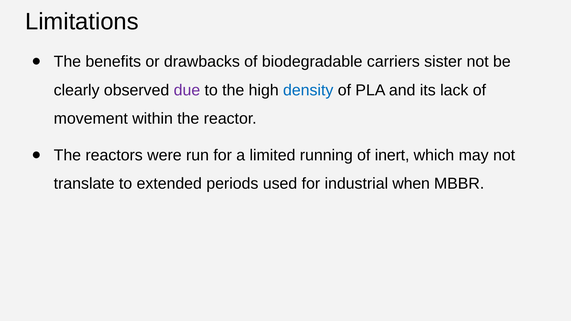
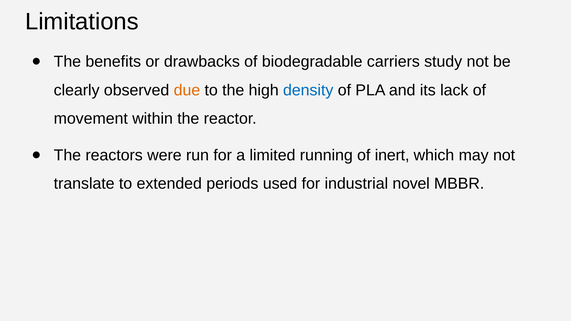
sister: sister -> study (443, 62)
due colour: purple -> orange (187, 90)
when: when -> novel (411, 184)
